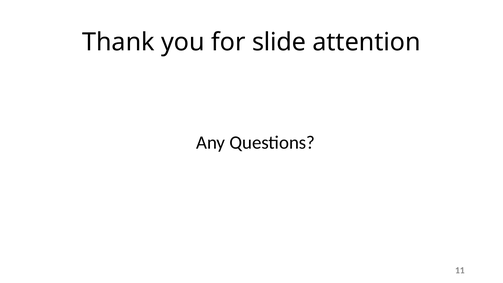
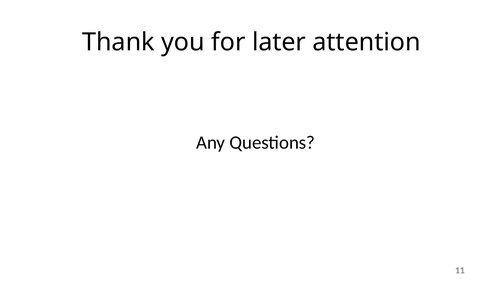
slide: slide -> later (279, 42)
